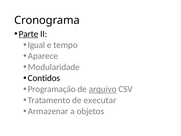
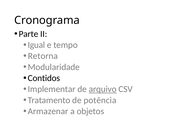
Parte underline: present -> none (29, 34)
Aparece: Aparece -> Retorna (43, 56)
Programação: Programação -> Implementar (52, 89)
executar: executar -> potência (100, 100)
